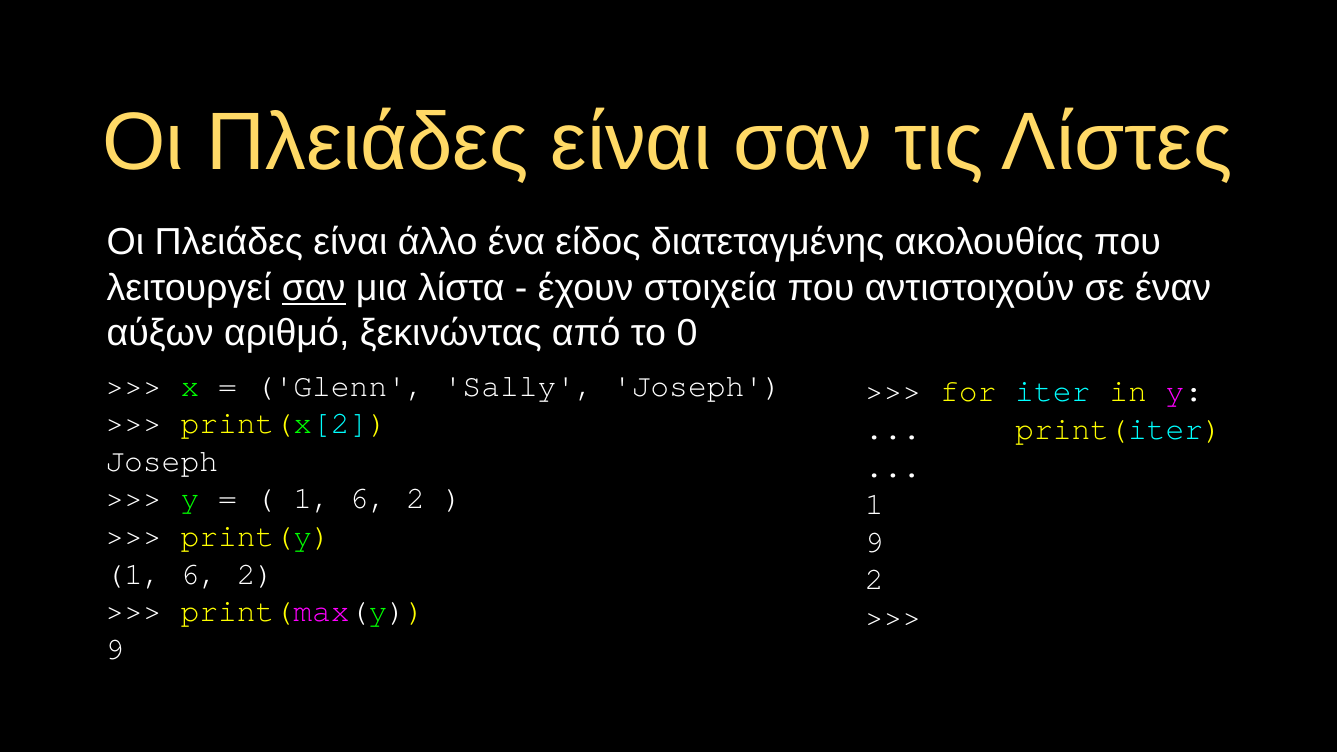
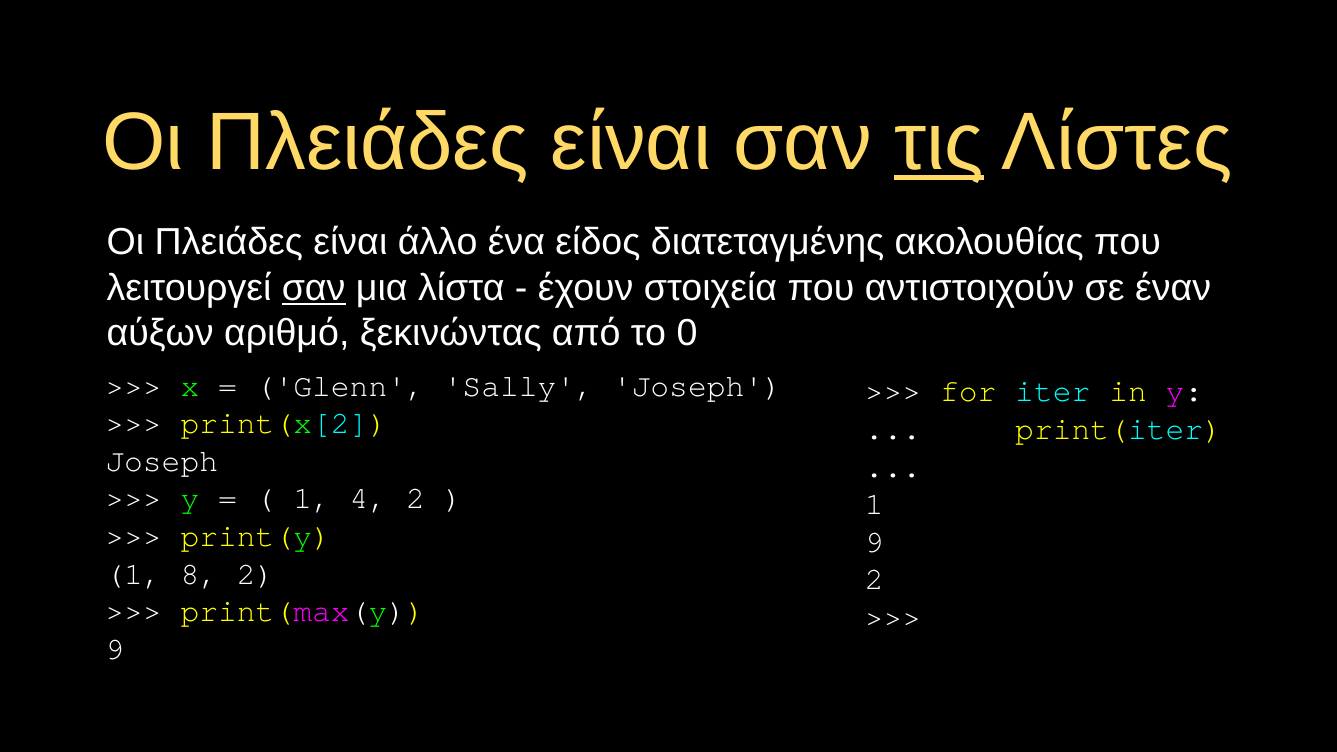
τις underline: none -> present (939, 143)
6: 6 -> 4 (369, 499)
6: 6 -> 8 (199, 574)
